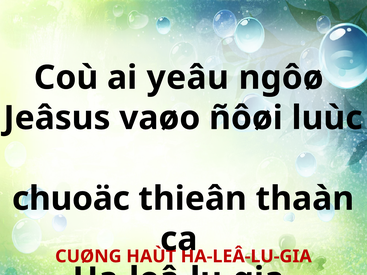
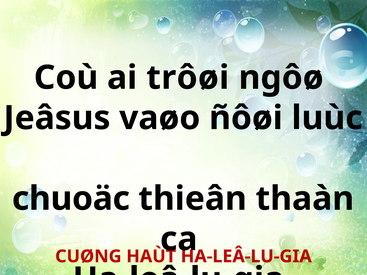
yeâu: yeâu -> trôøi (188, 78)
